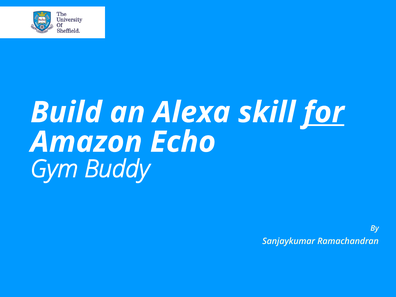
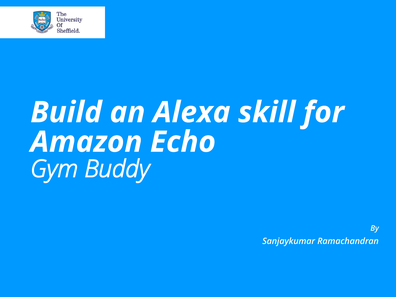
for underline: present -> none (324, 112)
